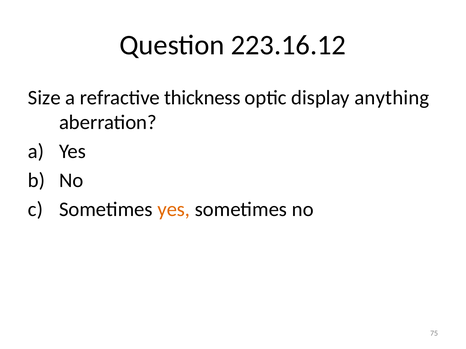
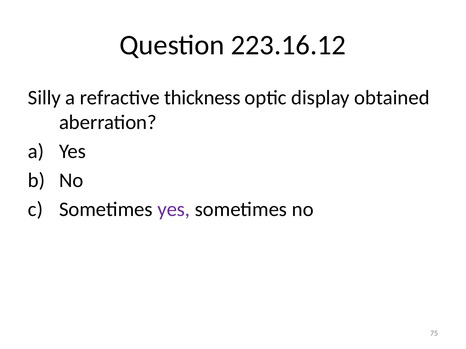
Size: Size -> Silly (44, 98)
anything: anything -> obtained (392, 98)
yes colour: orange -> purple (174, 210)
